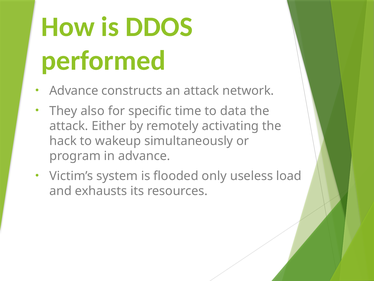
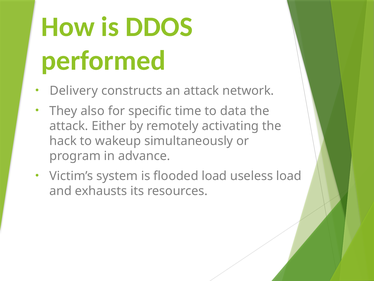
Advance: Advance -> Delivery (74, 91)
flooded only: only -> load (214, 176)
